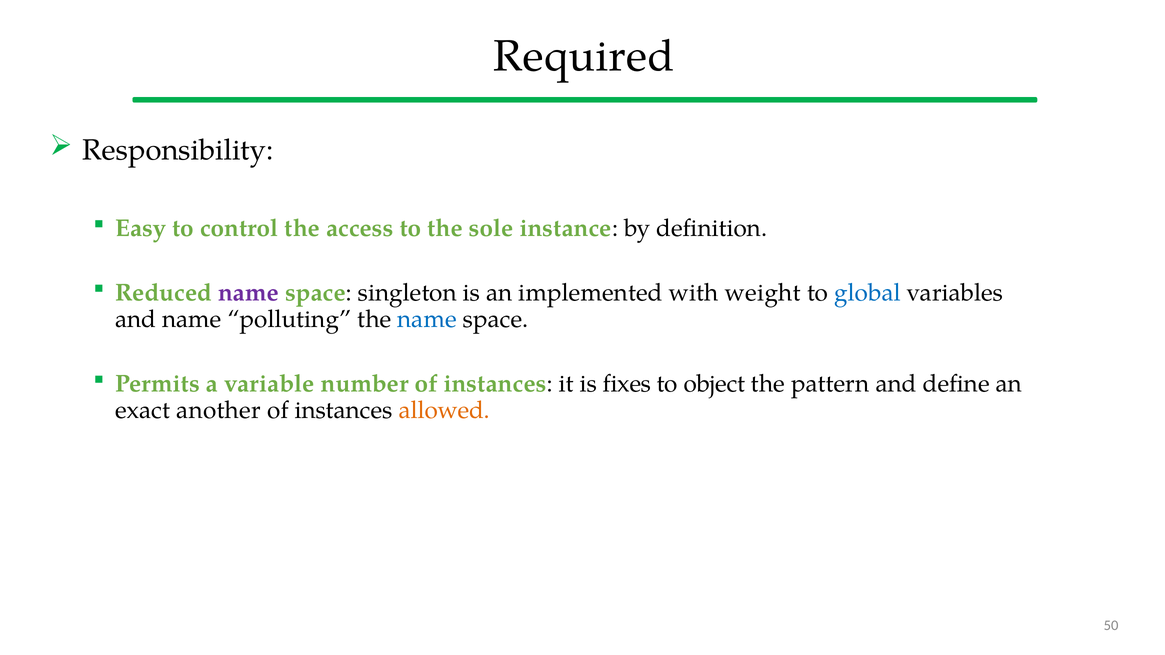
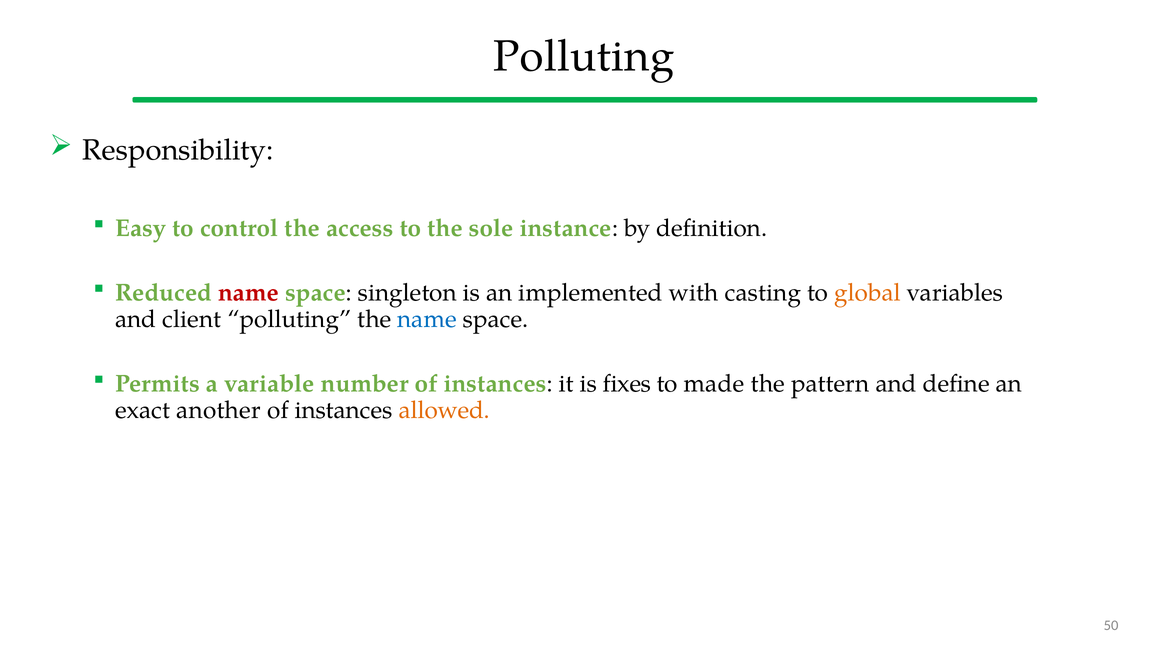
Required: Required -> Polluting (584, 56)
name colour: purple -> red (248, 293)
weight: weight -> casting (763, 293)
global colour: blue -> orange (868, 293)
and name: name -> client (192, 319)
object: object -> made (714, 384)
